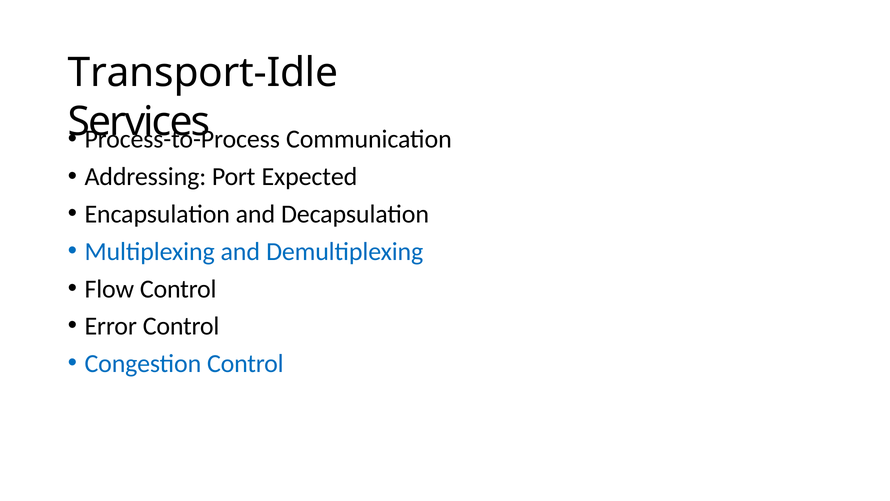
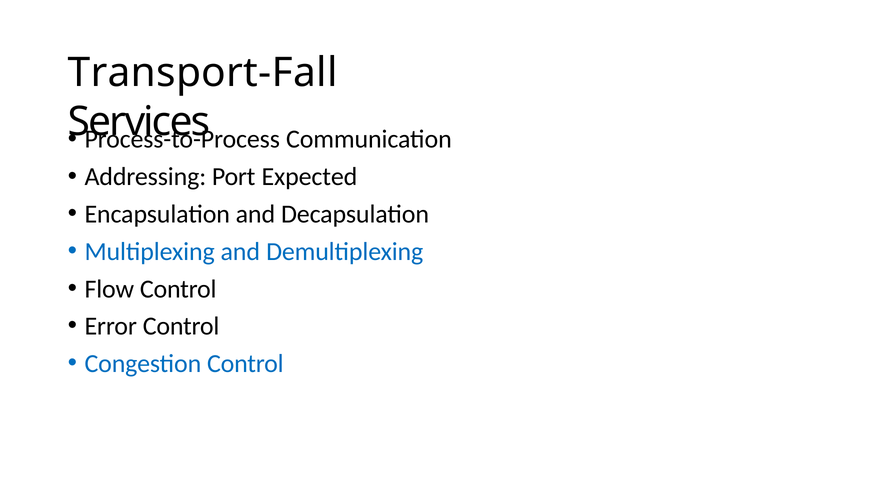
Transport-Idle: Transport-Idle -> Transport-Fall (203, 73)
